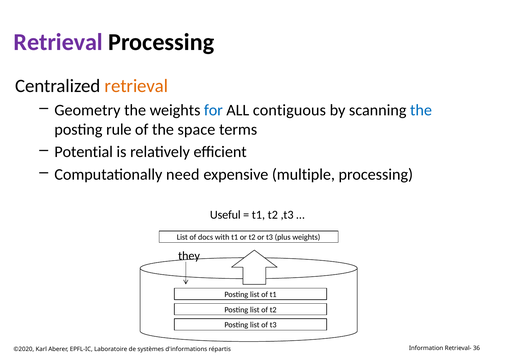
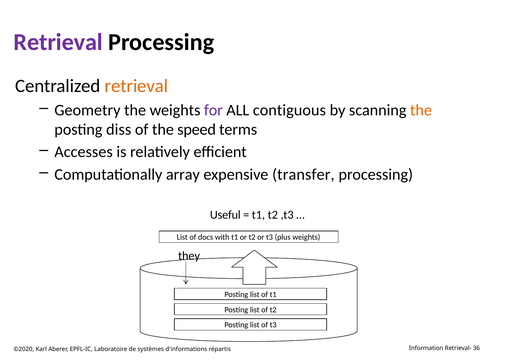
for colour: blue -> purple (213, 110)
the colour: blue -> orange (421, 110)
rule: rule -> diss (119, 129)
space: space -> speed (197, 129)
Potential: Potential -> Accesses (84, 152)
need: need -> array (183, 174)
multiple: multiple -> transfer (303, 174)
